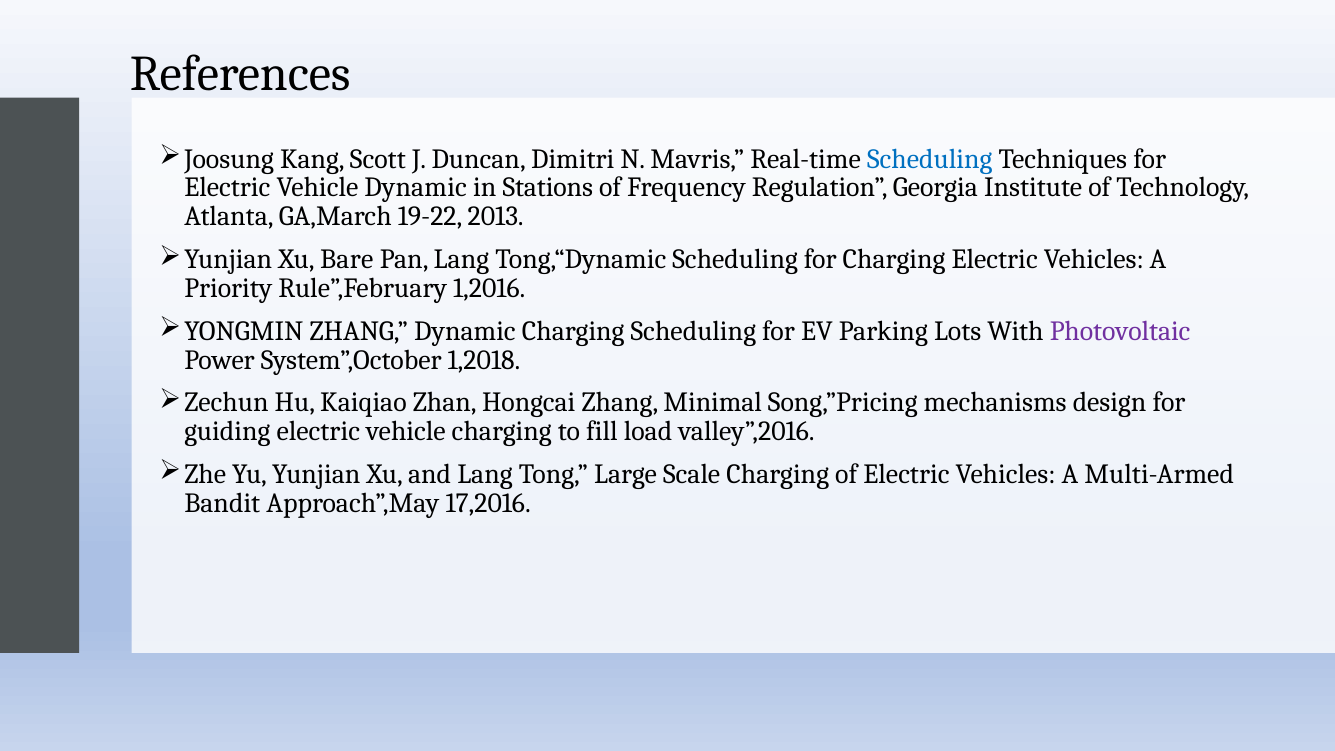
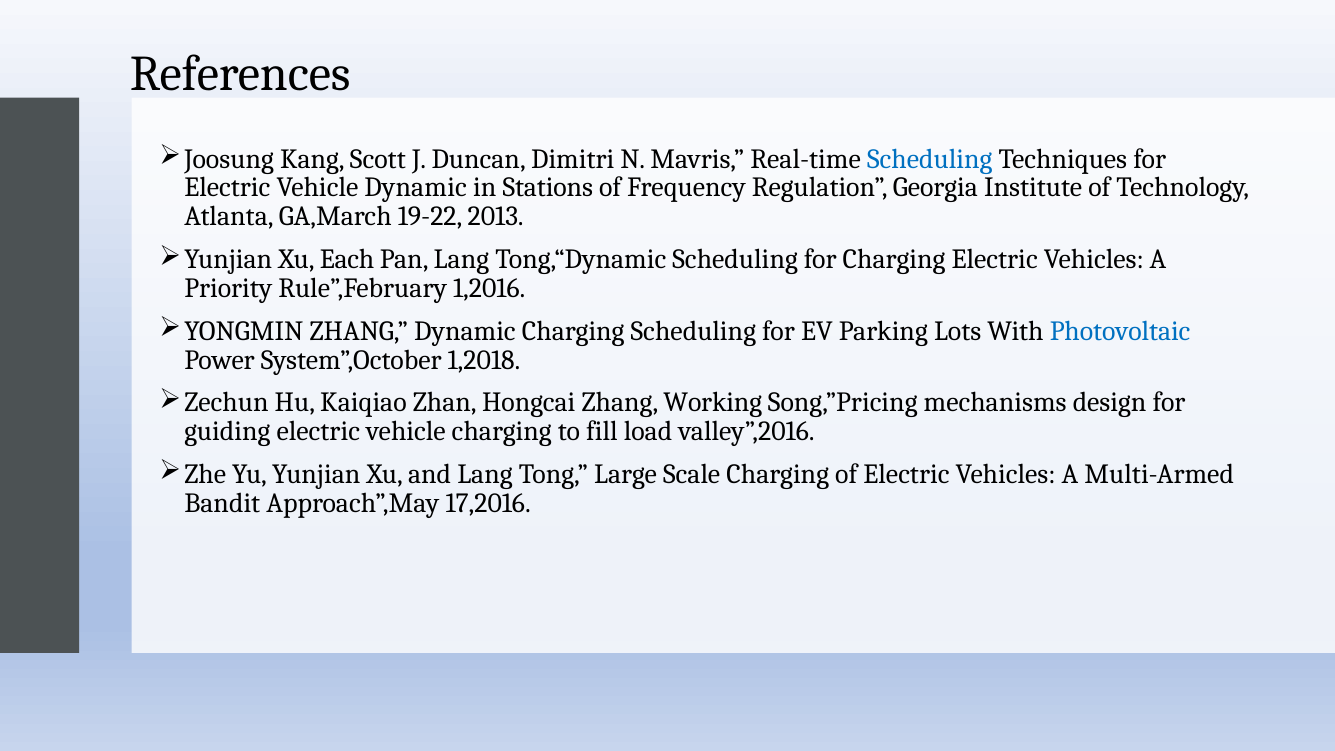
Bare: Bare -> Each (347, 259)
Photovoltaic colour: purple -> blue (1120, 331)
Minimal: Minimal -> Working (713, 403)
